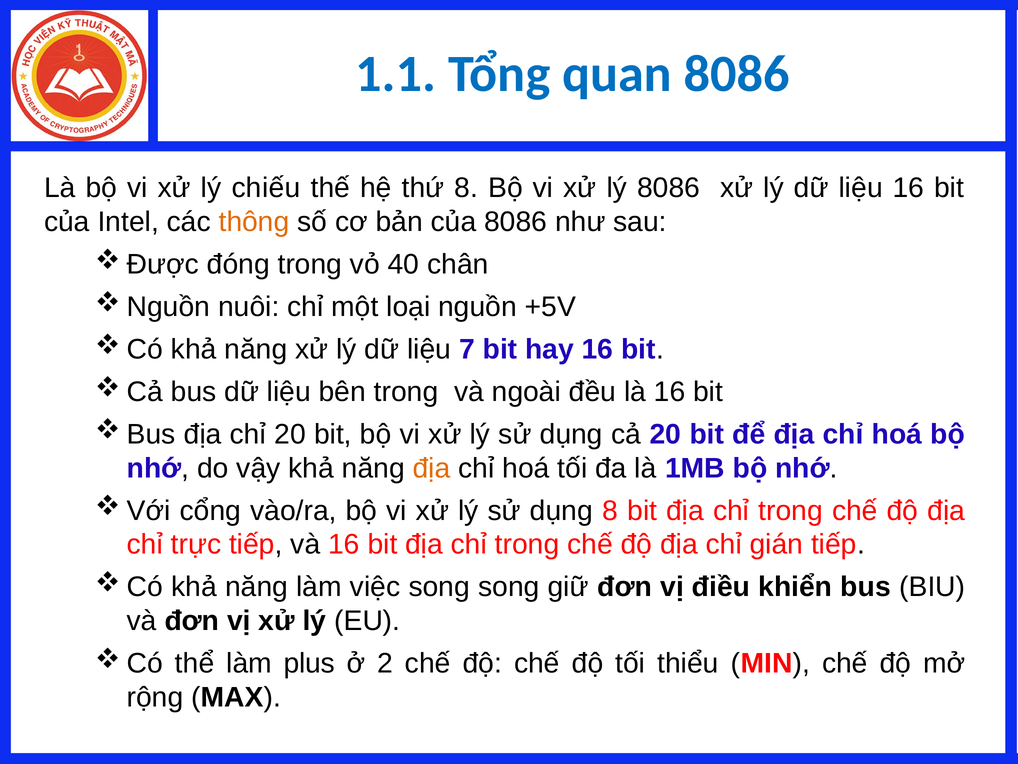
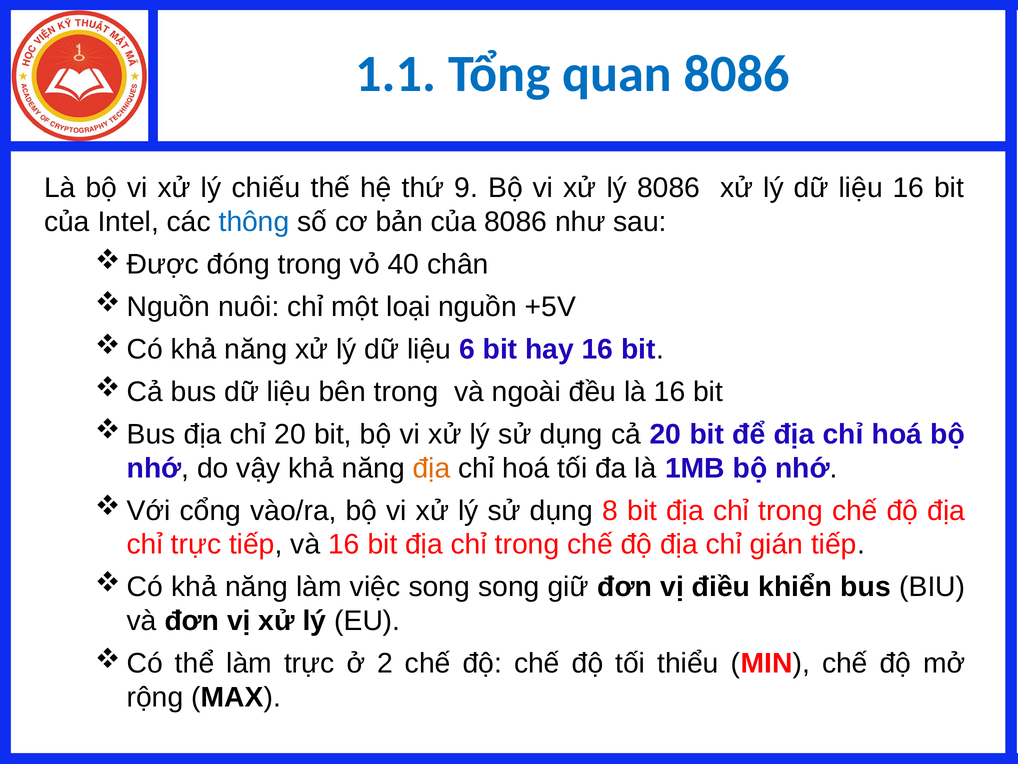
thứ 8: 8 -> 9 (466, 188)
thông colour: orange -> blue (254, 222)
7: 7 -> 6 (467, 349)
làm plus: plus -> trực (309, 663)
